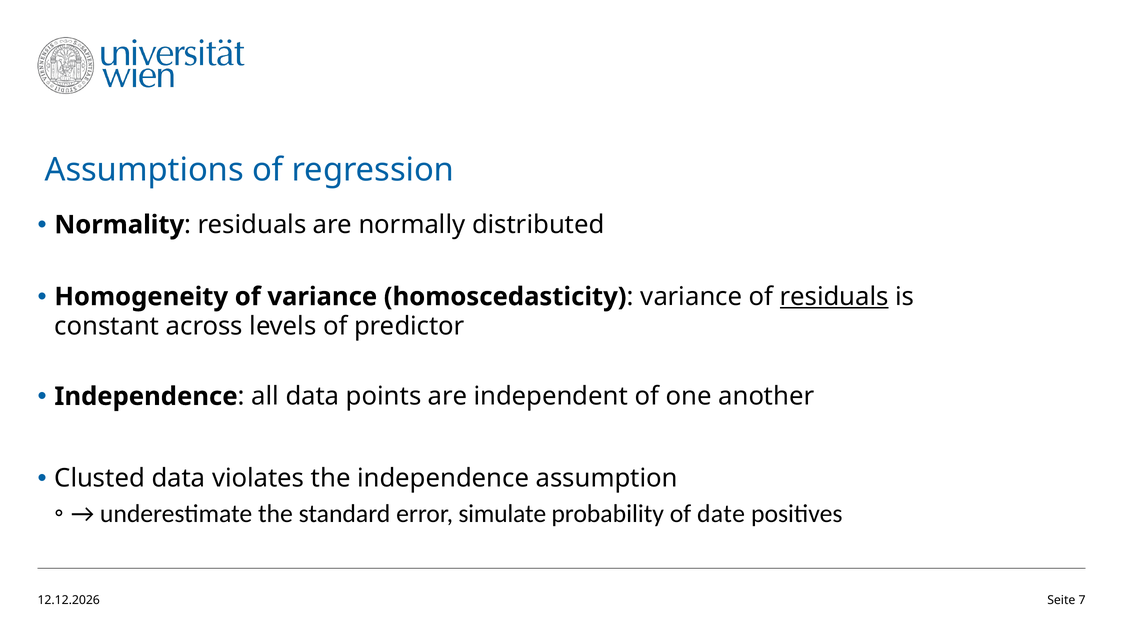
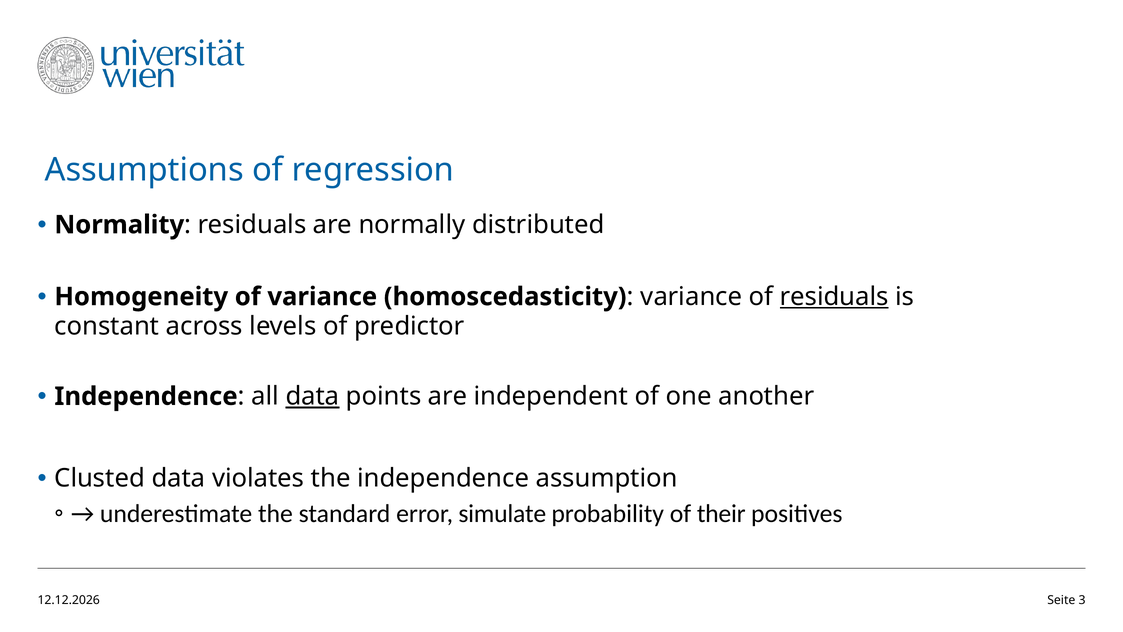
data underline: none -> present (312, 396)
date: date -> their (721, 513)
7: 7 -> 3 (1082, 600)
